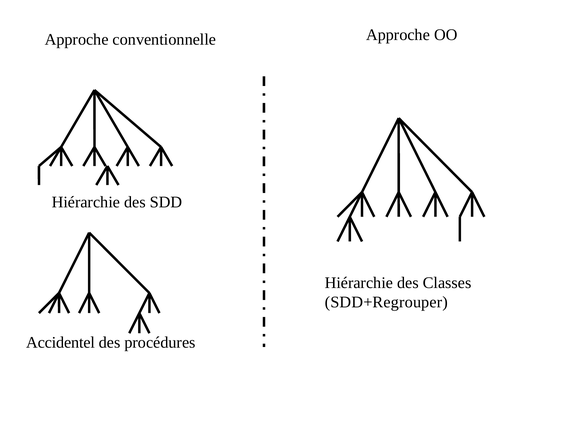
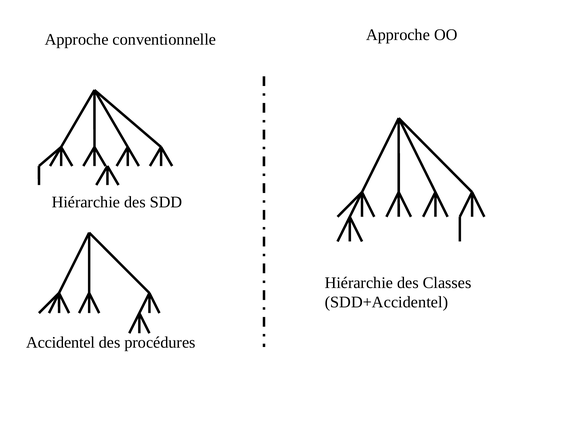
SDD+Regrouper: SDD+Regrouper -> SDD+Accidentel (386, 302)
